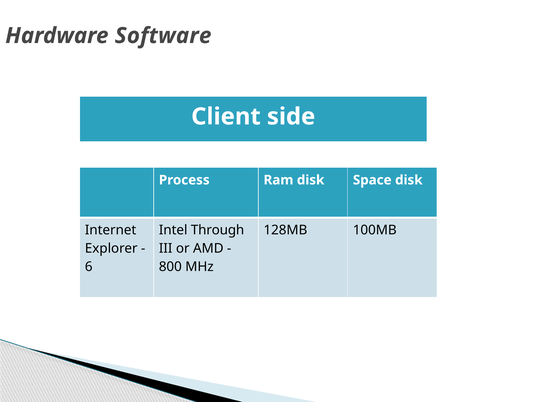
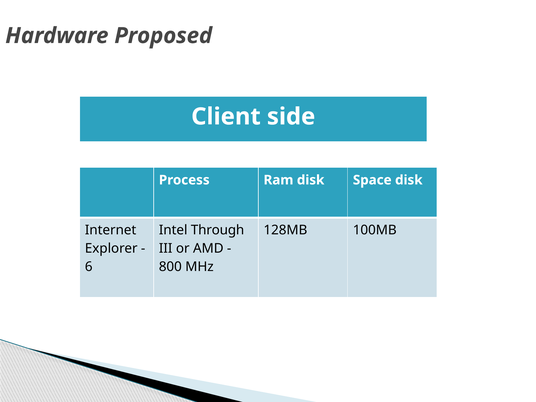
Software: Software -> Proposed (163, 36)
